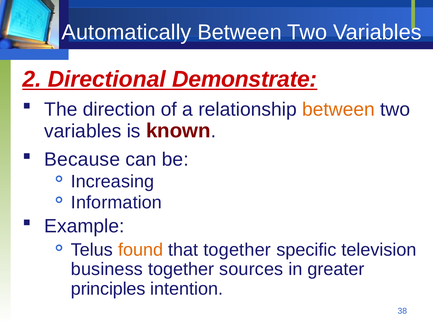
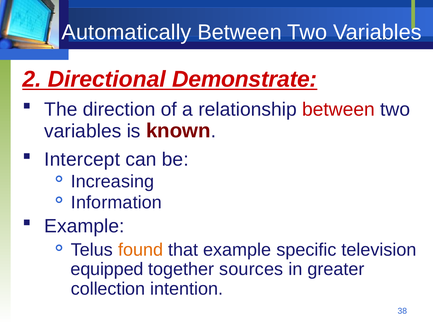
between colour: orange -> red (338, 109)
Because: Because -> Intercept (82, 159)
that together: together -> example (237, 250)
business: business -> equipped (107, 269)
principles: principles -> collection (108, 289)
